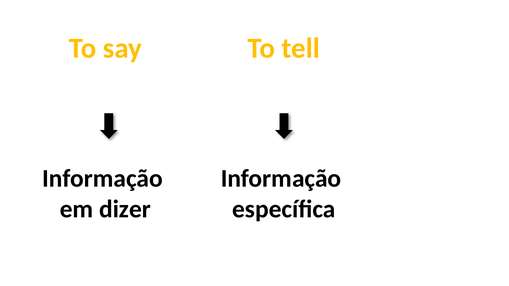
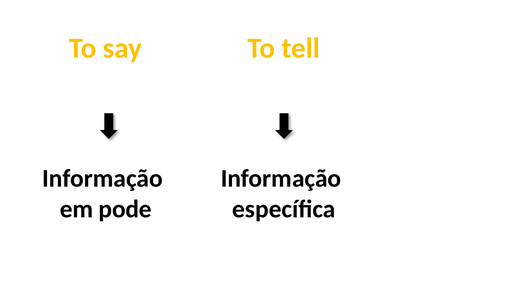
dizer: dizer -> pode (125, 209)
